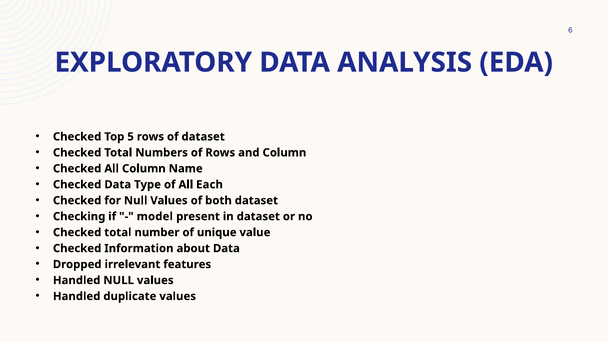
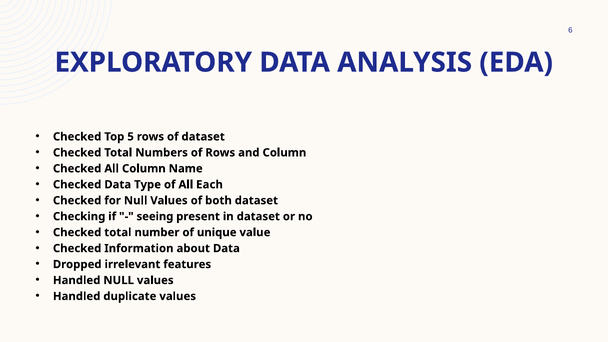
model: model -> seeing (155, 216)
